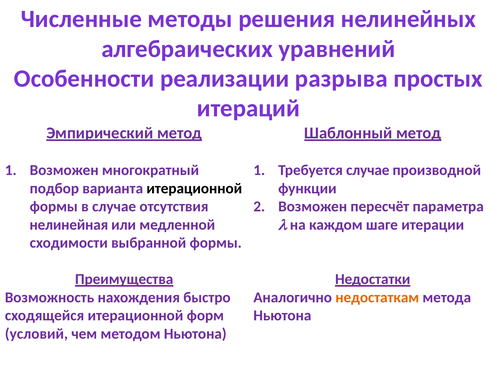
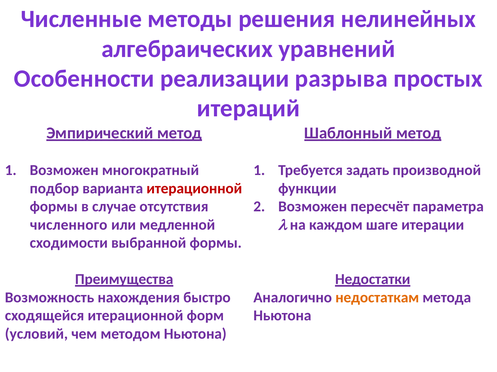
Требуется случае: случае -> задать (368, 171)
итерационной colour: black -> red (194, 189)
нелинейная: нелинейная -> численного (69, 225)
